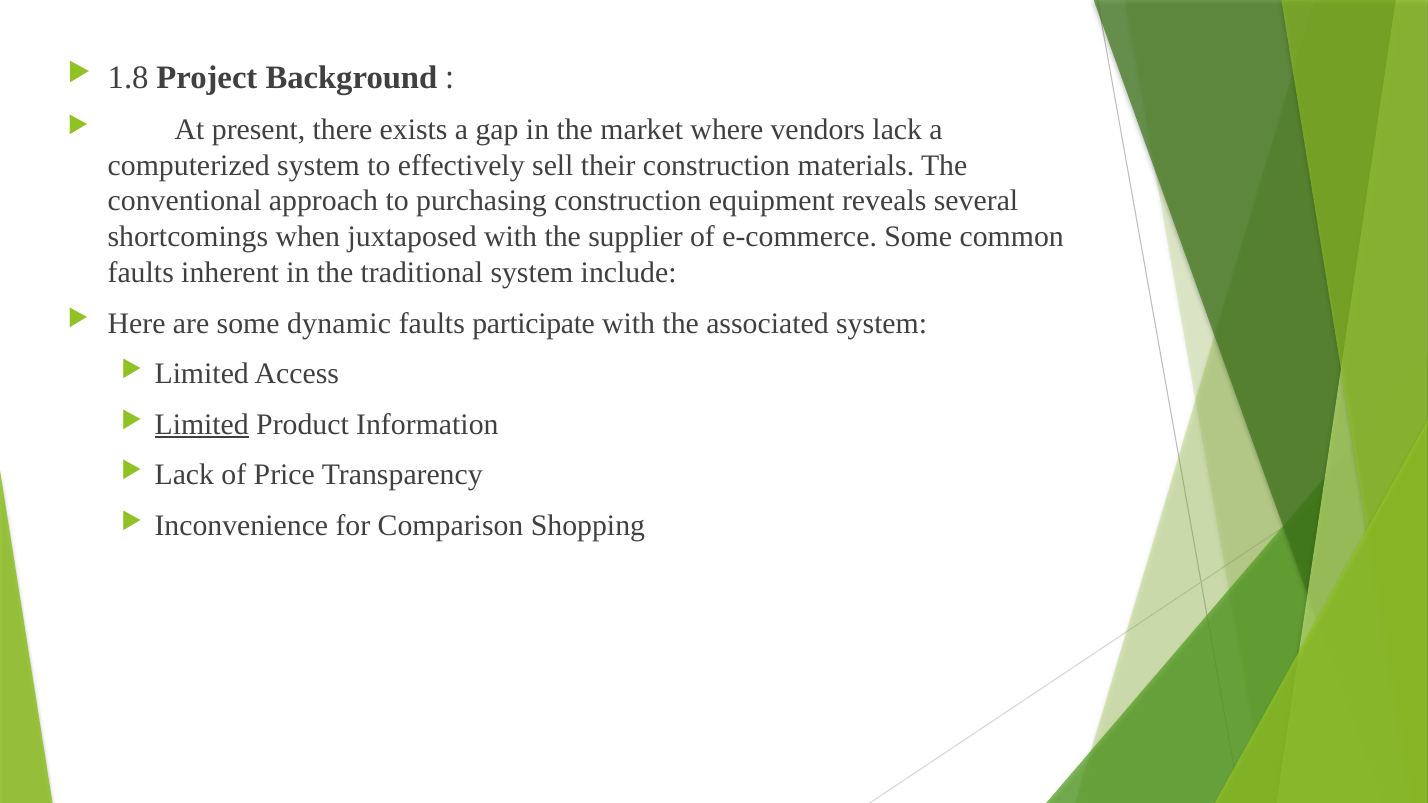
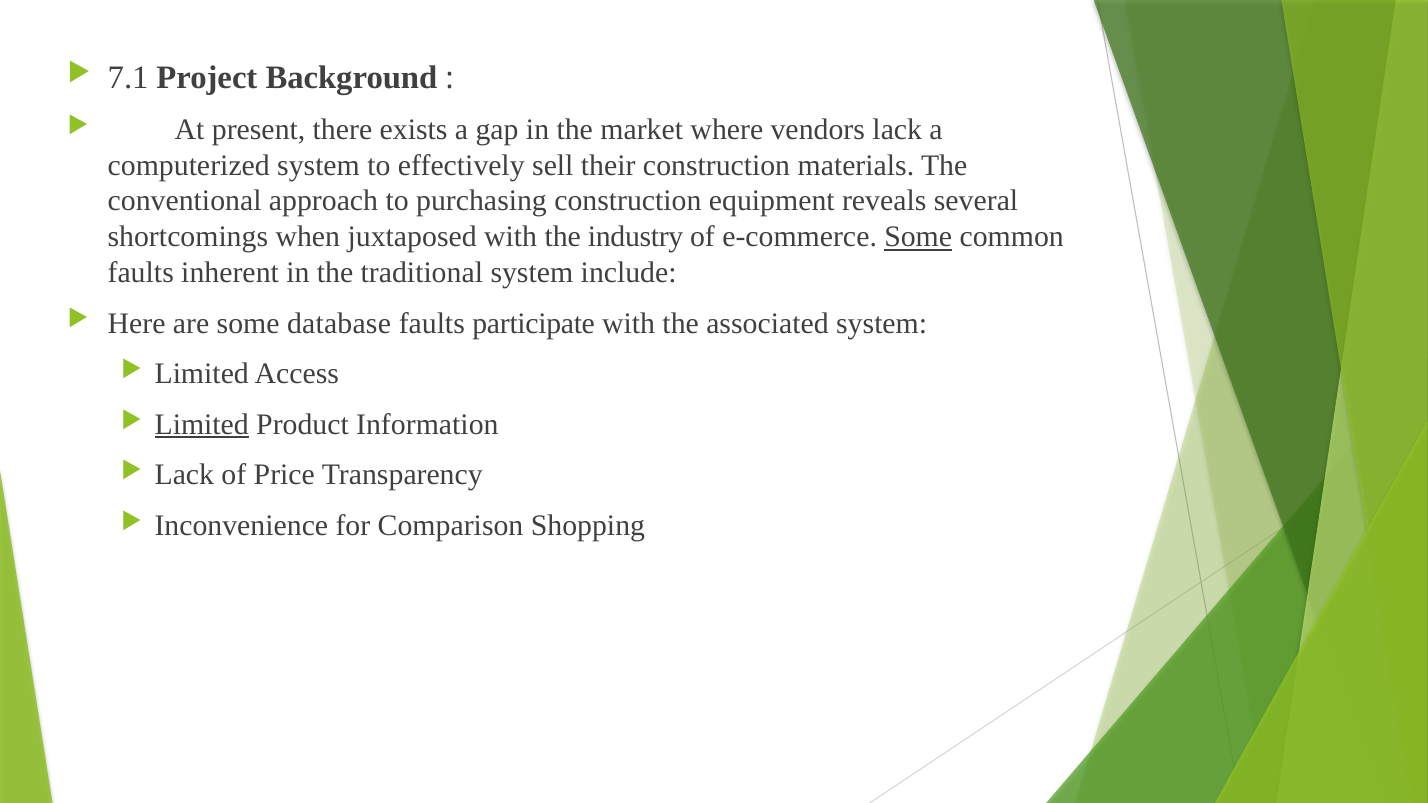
1.8: 1.8 -> 7.1 (128, 77)
supplier: supplier -> industry (636, 237)
Some underline: none -> present (918, 237)
dynamic: dynamic -> database (339, 323)
